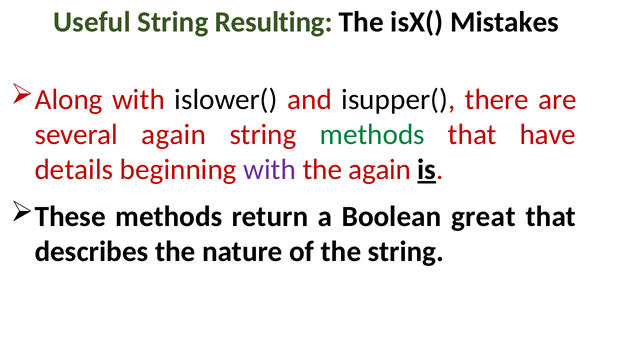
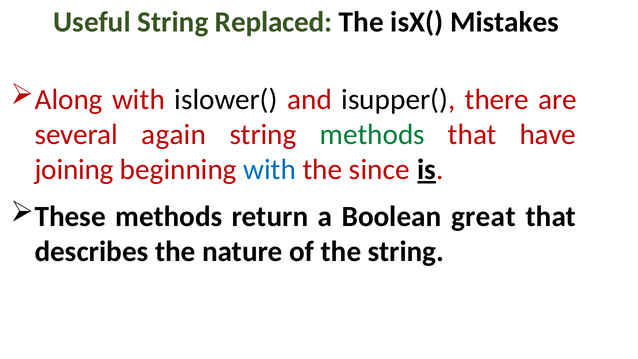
Resulting: Resulting -> Replaced (274, 22)
details: details -> joining (74, 170)
with colour: purple -> blue (270, 170)
the again: again -> since (379, 170)
